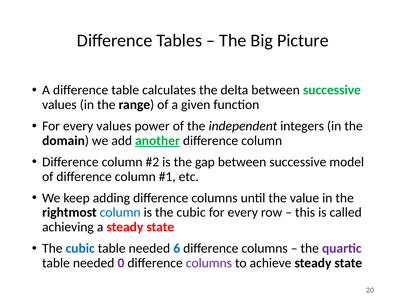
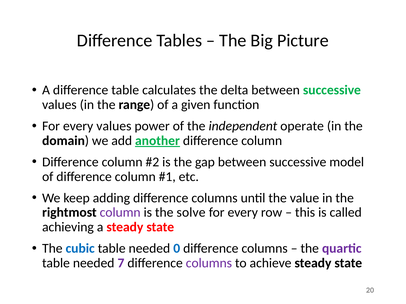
integers: integers -> operate (302, 126)
column colour: blue -> purple (120, 213)
is the cubic: cubic -> solve (191, 213)
6: 6 -> 0 (177, 249)
0: 0 -> 7 (121, 263)
